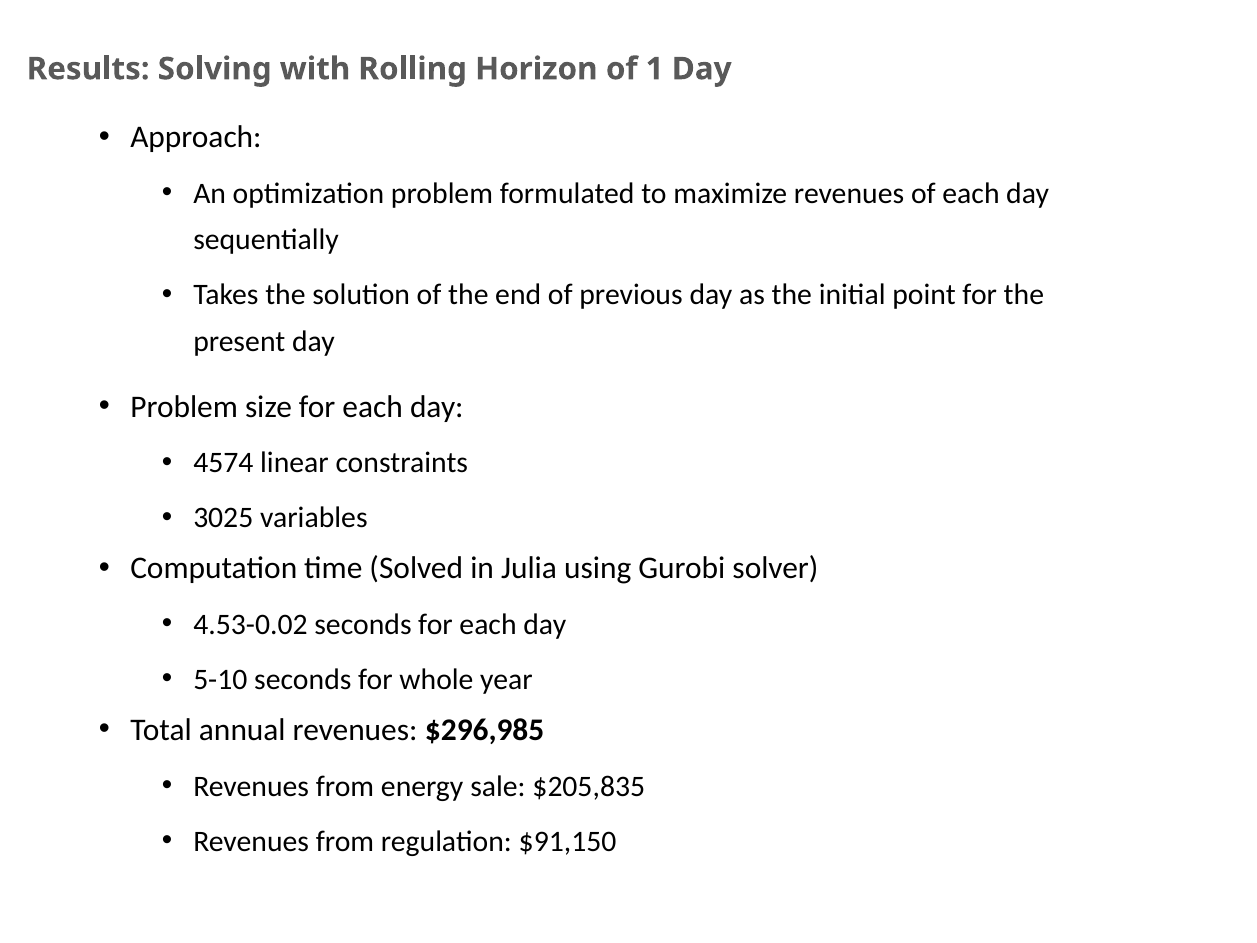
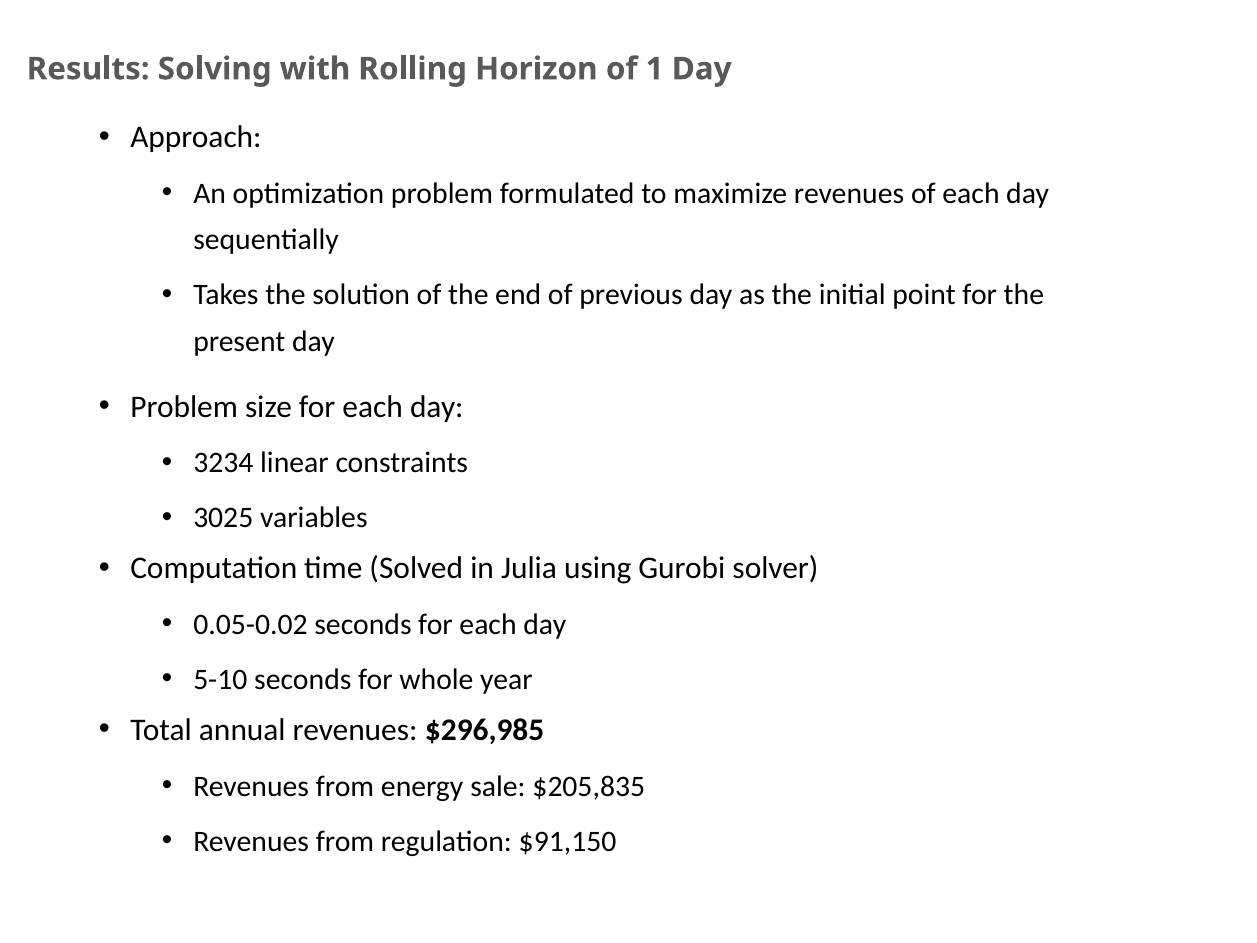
4574: 4574 -> 3234 (223, 463)
4.53-0.02: 4.53-0.02 -> 0.05-0.02 (250, 624)
